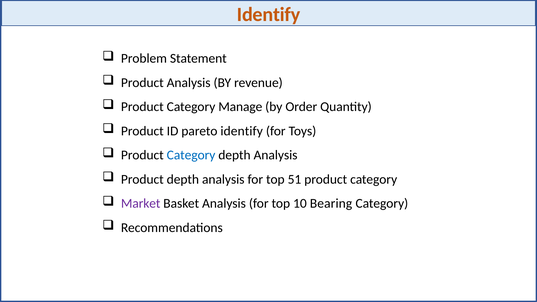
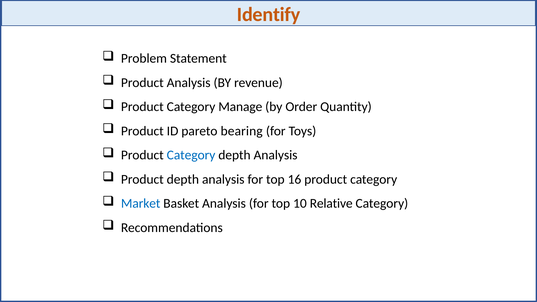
pareto identify: identify -> bearing (242, 131)
51: 51 -> 16 (294, 179)
Market colour: purple -> blue (141, 203)
Bearing: Bearing -> Relative (331, 203)
